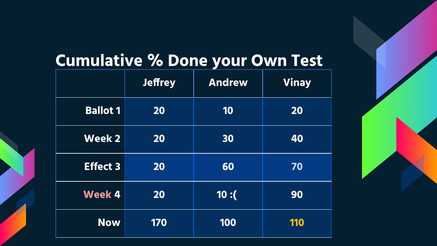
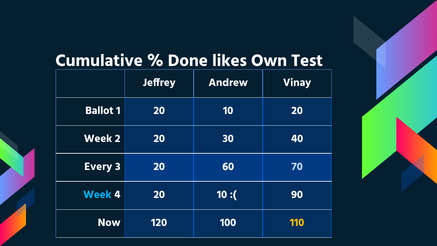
your: your -> likes (230, 61)
Effect: Effect -> Every (98, 166)
Week colour: pink -> light blue (97, 194)
170: 170 -> 120 (159, 222)
